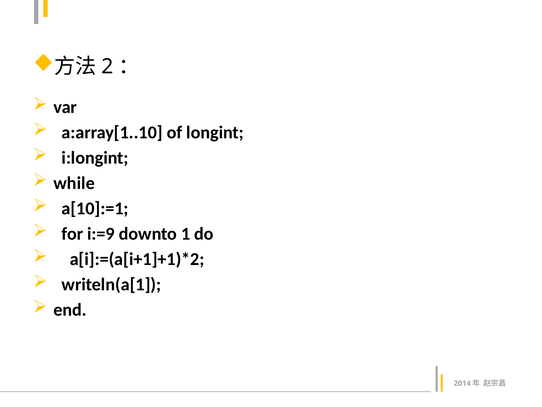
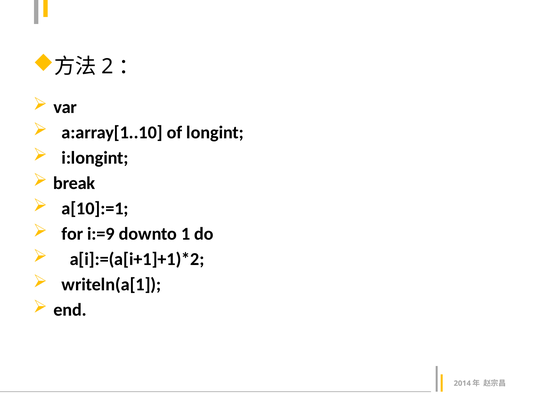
while: while -> break (74, 183)
